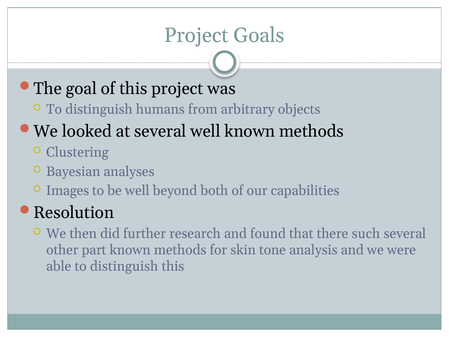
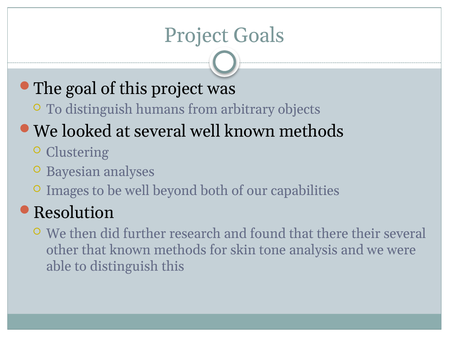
such: such -> their (366, 233)
other part: part -> that (94, 250)
